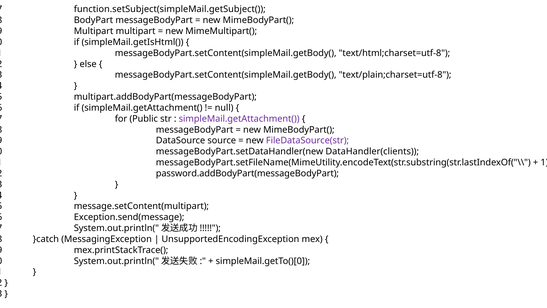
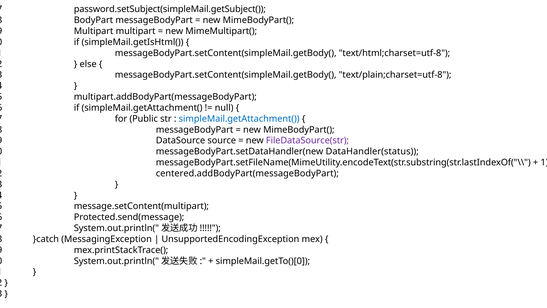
function.setSubject(simpleMail.getSubject(: function.setSubject(simpleMail.getSubject( -> password.setSubject(simpleMail.getSubject( (170, 9)
simpleMail.getAttachment( colour: purple -> blue (239, 119)
DataHandler(clients: DataHandler(clients -> DataHandler(status (372, 151)
password.addBodyPart(messageBodyPart: password.addBodyPart(messageBodyPart -> centered.addBodyPart(messageBodyPart (247, 173)
Exception.send(message: Exception.send(message -> Protected.send(message (129, 217)
